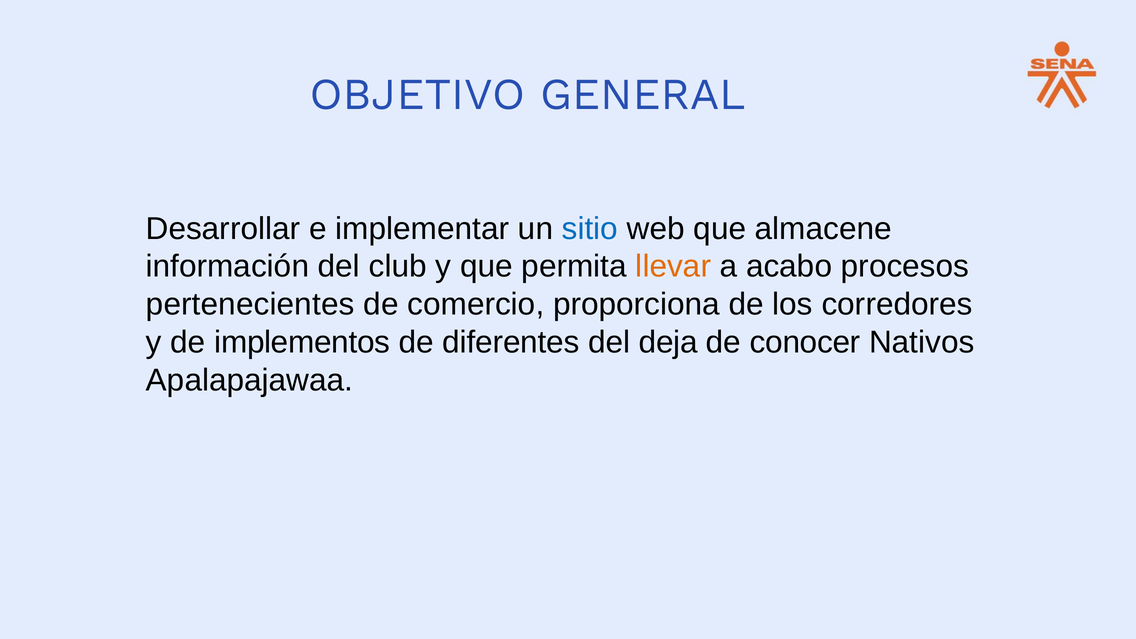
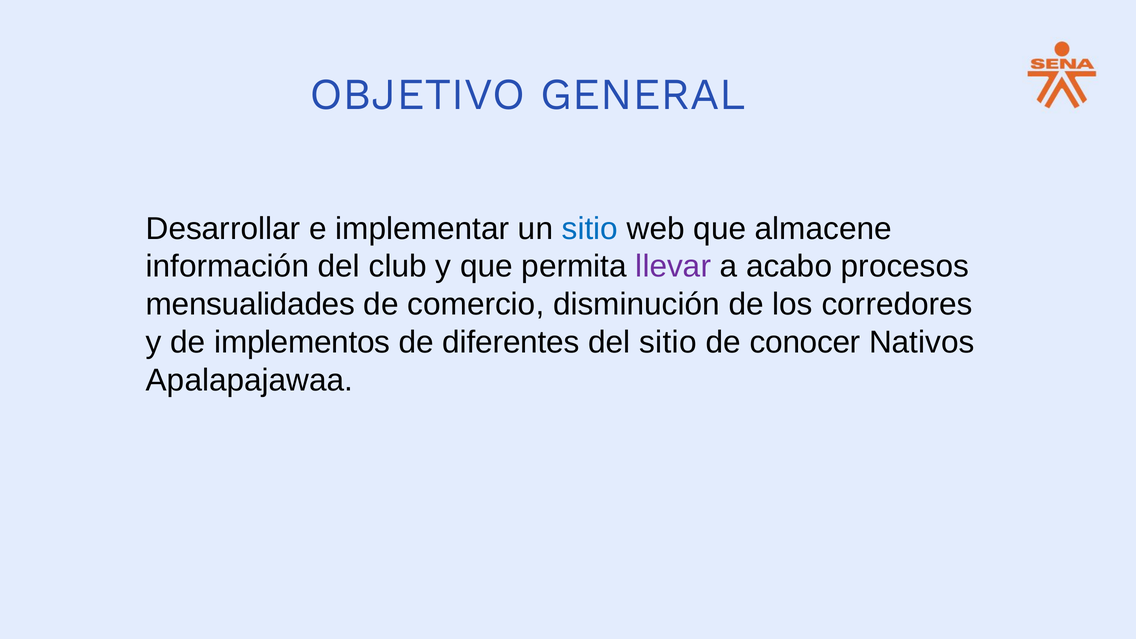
llevar colour: orange -> purple (673, 267)
pertenecientes: pertenecientes -> mensualidades (250, 304)
proporciona: proporciona -> disminución (636, 304)
del deja: deja -> sitio (668, 342)
